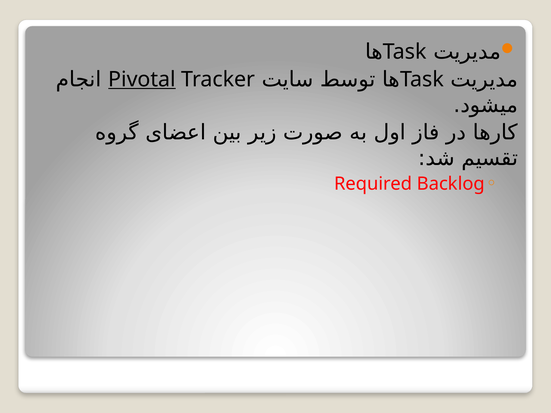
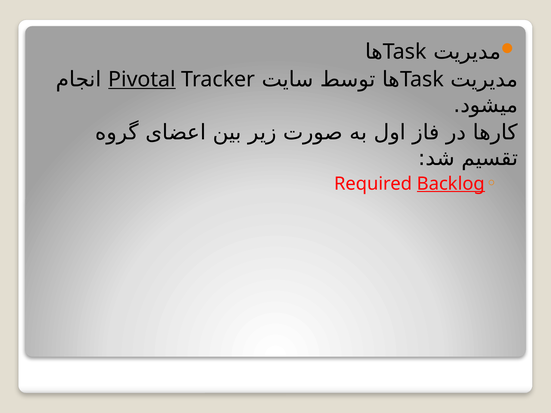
Backlog underline: none -> present (451, 184)
